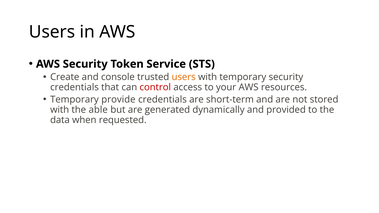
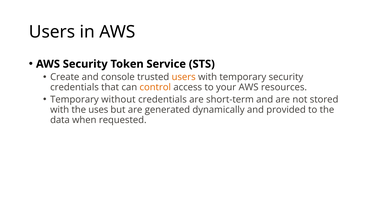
control colour: red -> orange (155, 87)
provide: provide -> without (118, 100)
able: able -> uses (98, 110)
